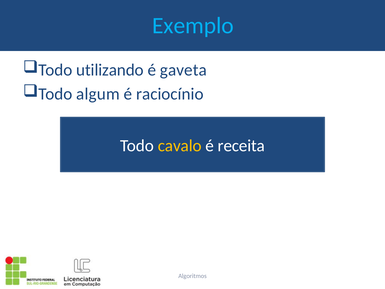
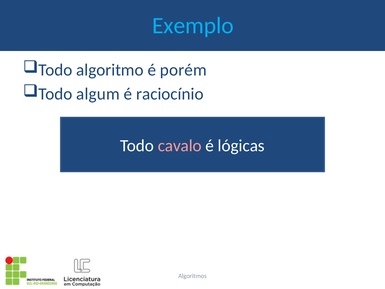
utilizando: utilizando -> algoritmo (110, 70)
gaveta: gaveta -> porém (183, 70)
cavalo colour: yellow -> pink (180, 146)
receita: receita -> lógicas (241, 146)
